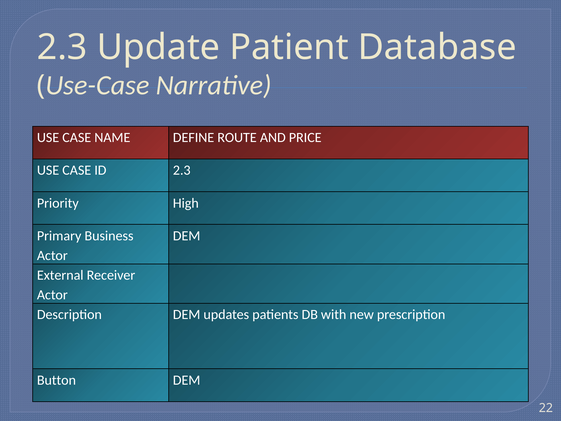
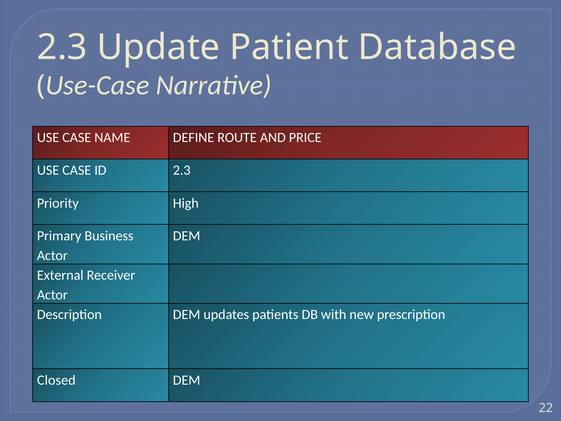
Button: Button -> Closed (56, 380)
